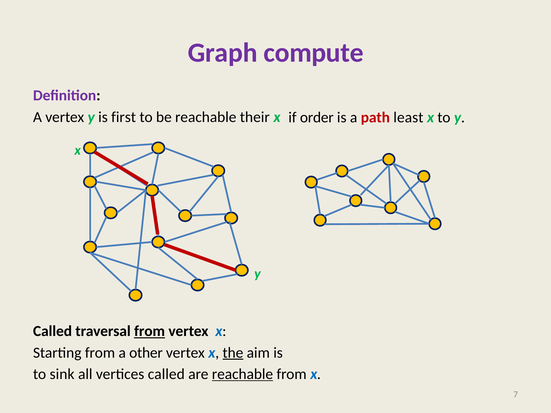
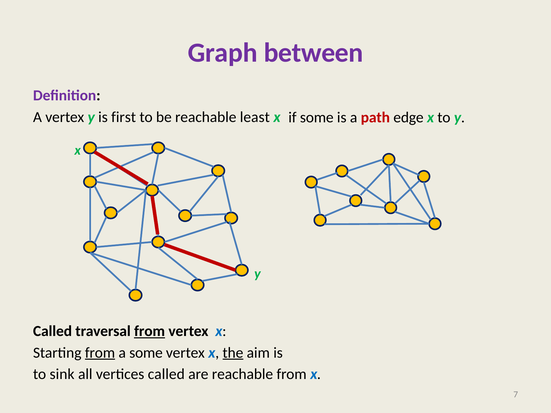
compute: compute -> between (314, 53)
their: their -> least (255, 117)
if order: order -> some (317, 117)
least: least -> edge (409, 117)
from underline: none -> present (100, 353)
a other: other -> some (146, 353)
reachable underline: present -> none (242, 374)
